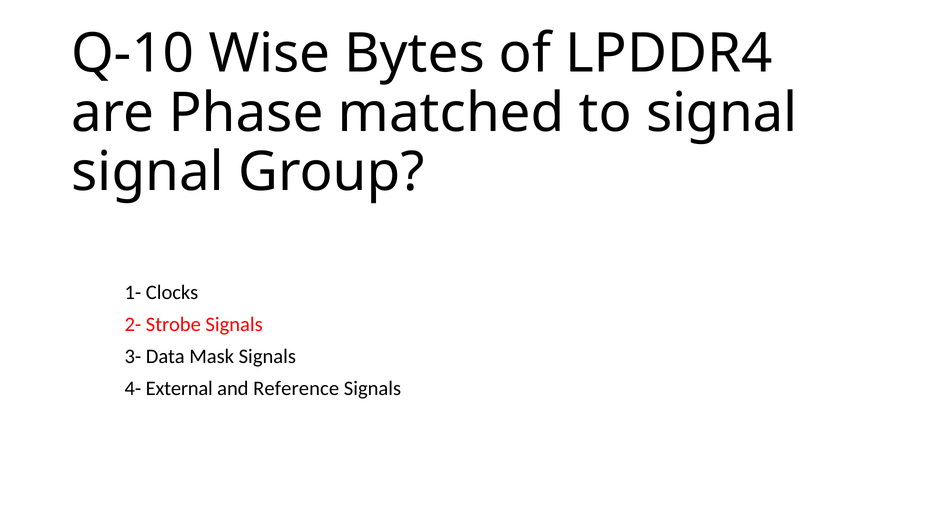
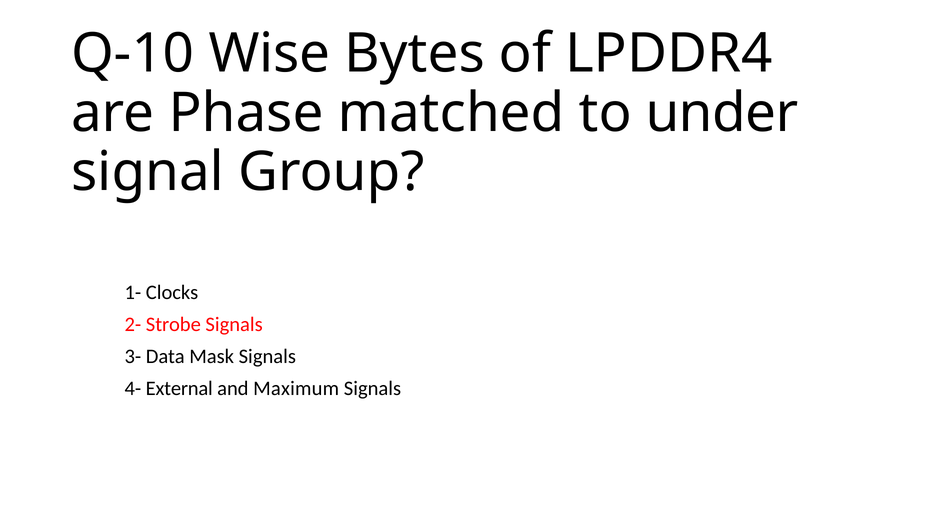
to signal: signal -> under (722, 113)
Reference: Reference -> Maximum (296, 388)
